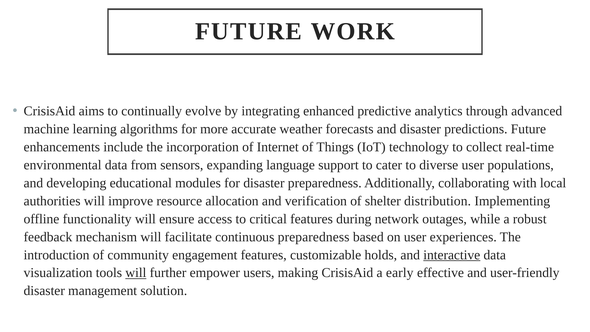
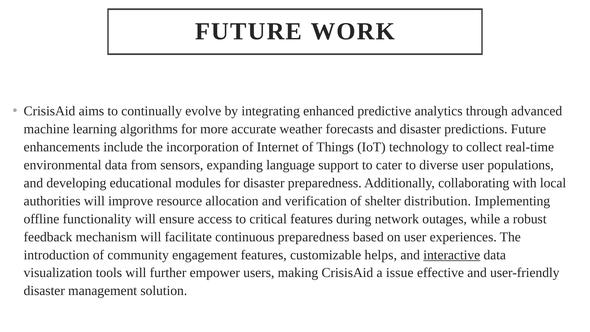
holds: holds -> helps (381, 255)
will underline: present -> none (136, 273)
early: early -> issue (400, 273)
